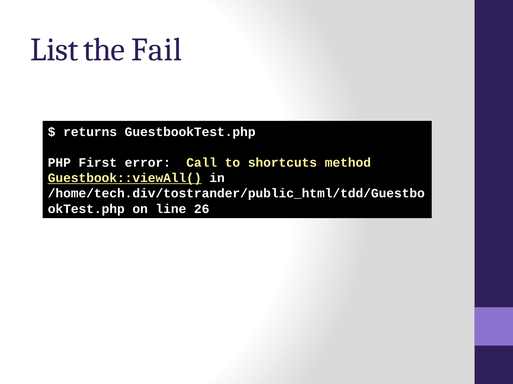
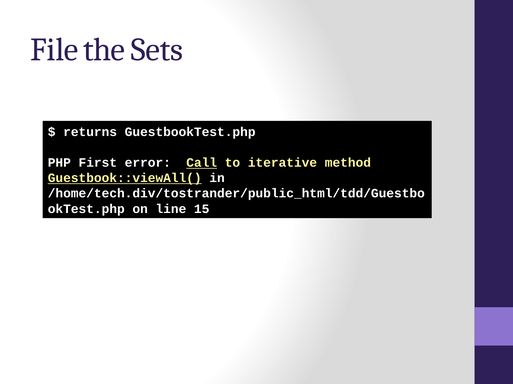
List: List -> File (54, 50)
Fail: Fail -> Sets (157, 50)
Call underline: none -> present (202, 163)
shortcuts: shortcuts -> iterative (282, 163)
26: 26 -> 15 (202, 209)
